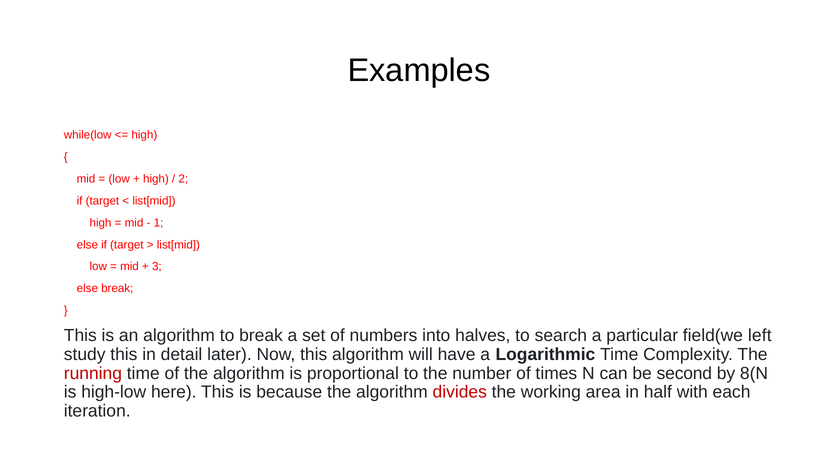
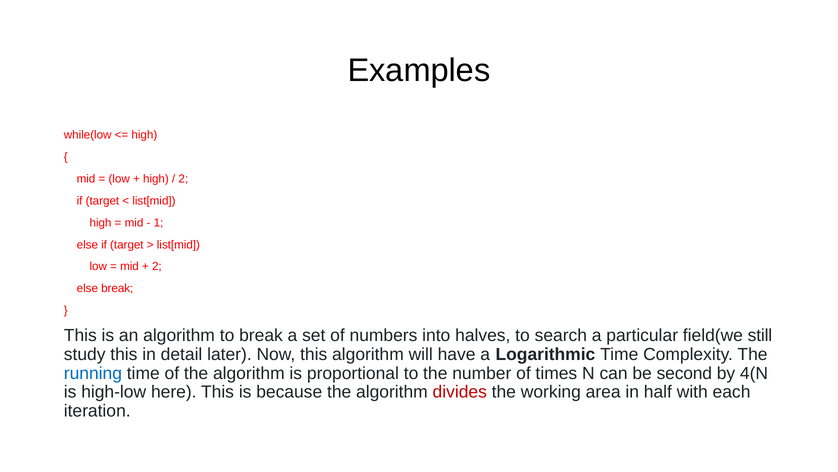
3: 3 -> 2 (157, 266)
left: left -> still (760, 335)
running colour: red -> blue (93, 373)
8(N: 8(N -> 4(N (754, 373)
